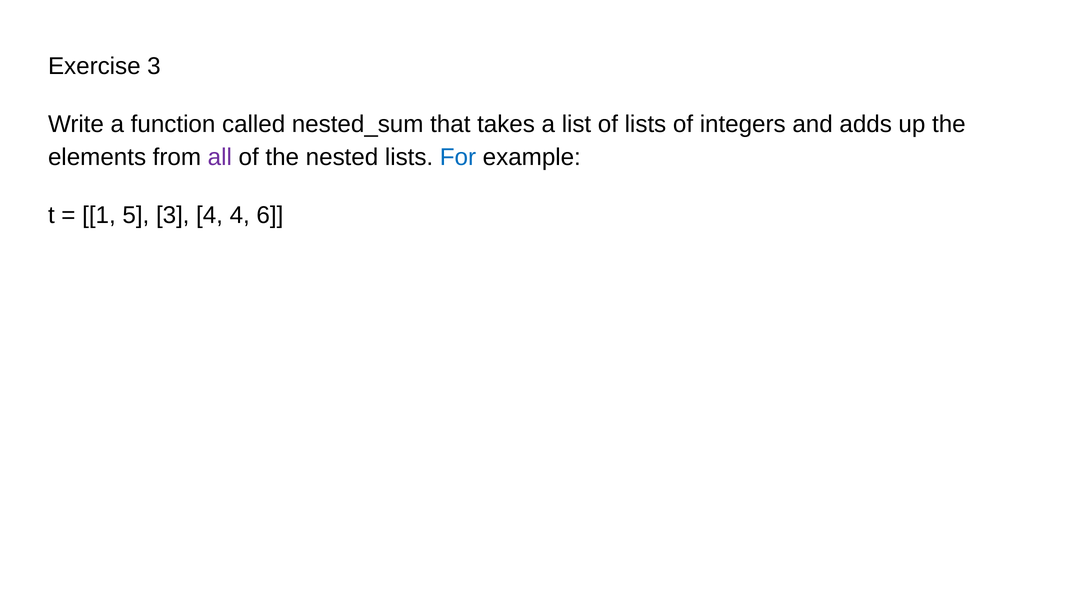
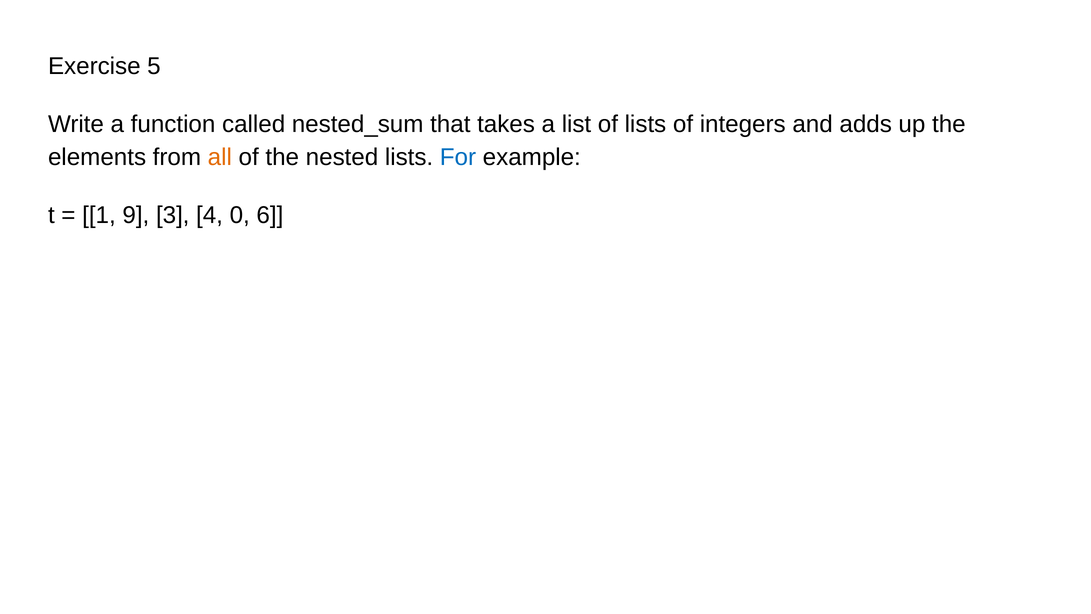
Exercise 3: 3 -> 5 (154, 66)
all colour: purple -> orange (220, 157)
5: 5 -> 9 (136, 215)
4 4: 4 -> 0 (240, 215)
